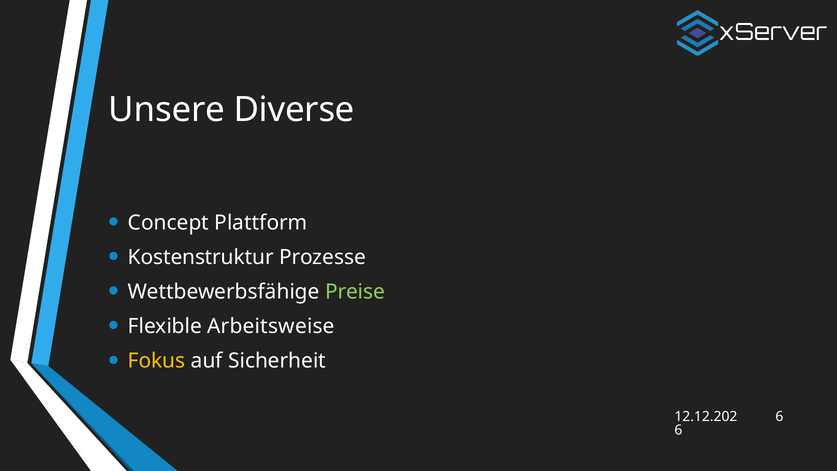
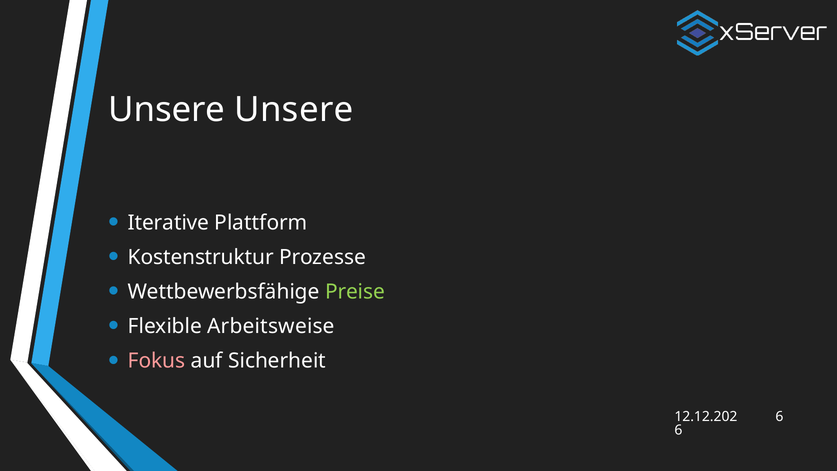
Unsere Diverse: Diverse -> Unsere (294, 110)
Concept: Concept -> Iterative (168, 223)
Fokus colour: yellow -> pink (157, 361)
